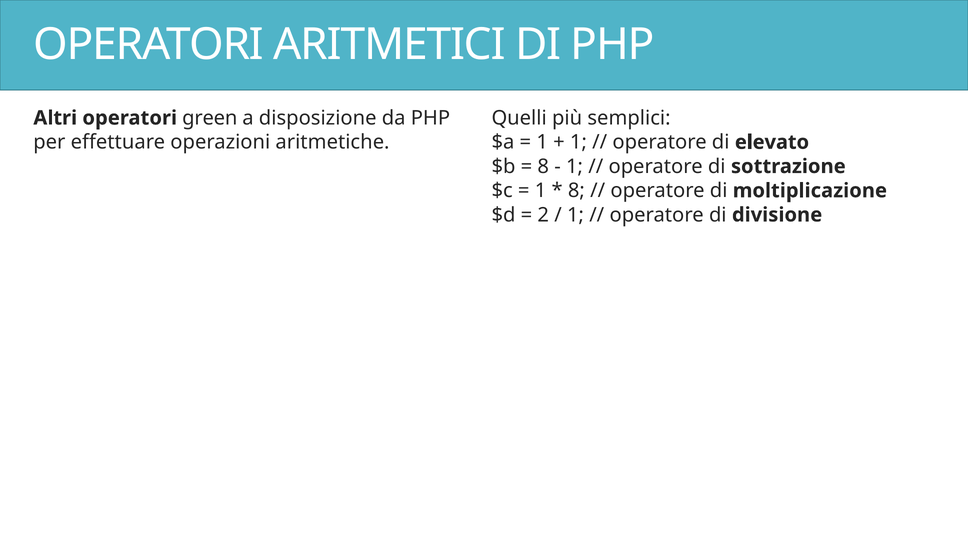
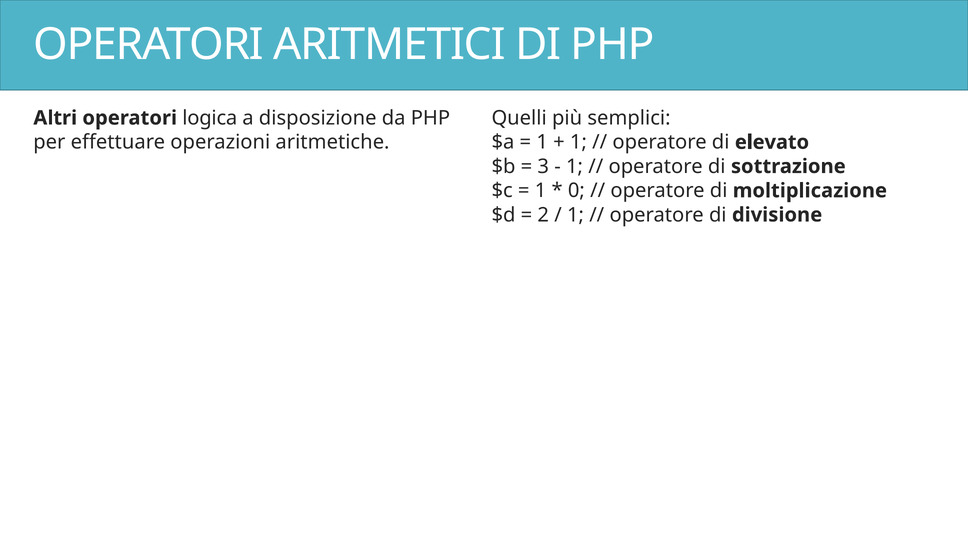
green: green -> logica (210, 118)
8: 8 -> 3 (543, 167)
8: 8 -> 0 (576, 191)
